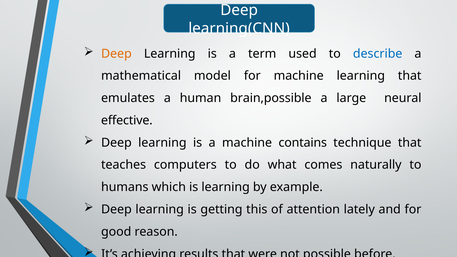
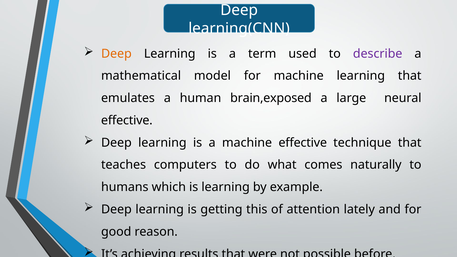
describe colour: blue -> purple (378, 54)
brain,possible: brain,possible -> brain,exposed (271, 98)
machine contains: contains -> effective (303, 143)
